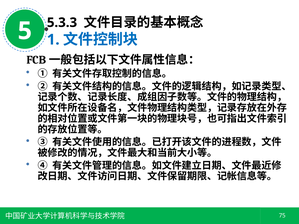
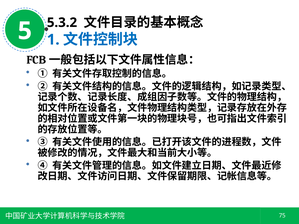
5.3.3: 5.3.3 -> 5.3.2 (62, 23)
